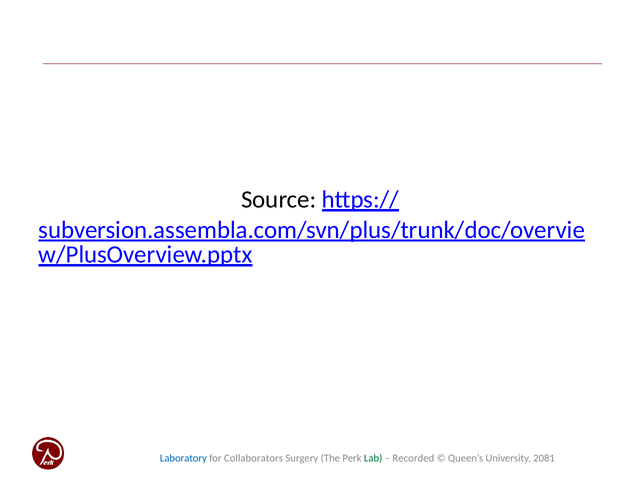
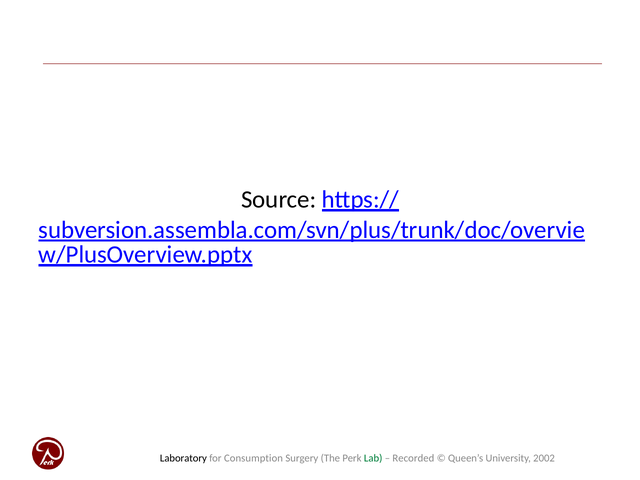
Laboratory colour: blue -> black (183, 458)
Collaborators: Collaborators -> Consumption (253, 458)
2081: 2081 -> 2002 (544, 458)
